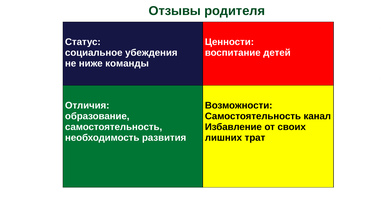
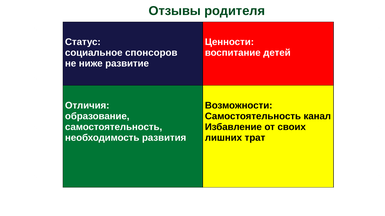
убеждения: убеждения -> спонсоров (151, 53)
команды: команды -> развитие (127, 64)
